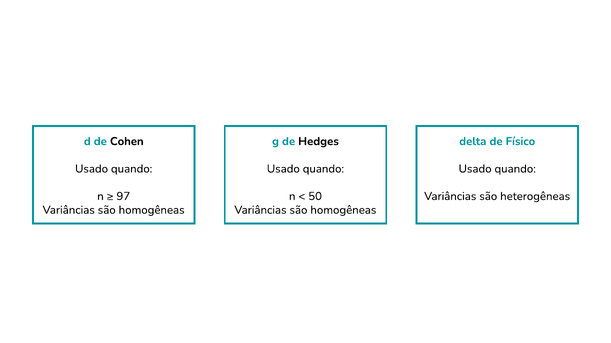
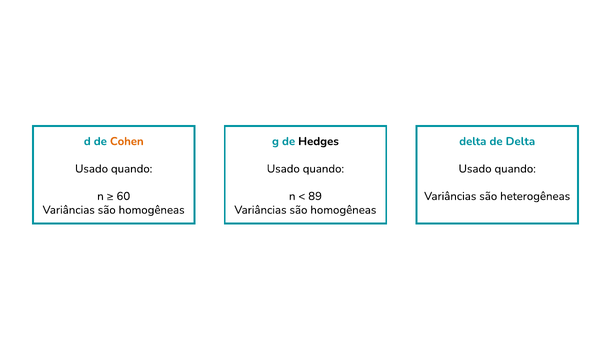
Cohen colour: black -> orange (127, 142)
de Físico: Físico -> Delta (520, 142)
97: 97 -> 60 (123, 197)
50: 50 -> 89 (315, 197)
